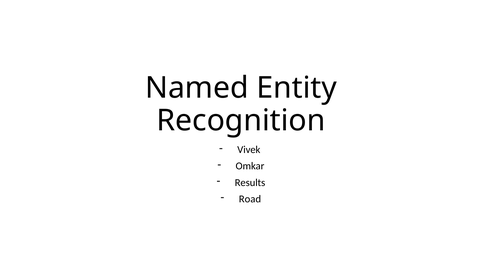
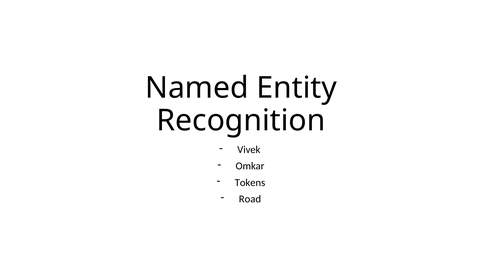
Results: Results -> Tokens (250, 183)
